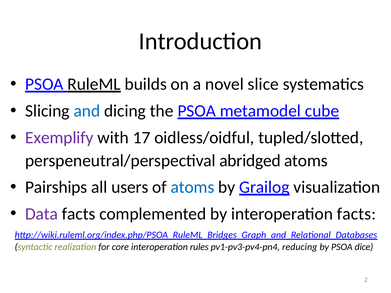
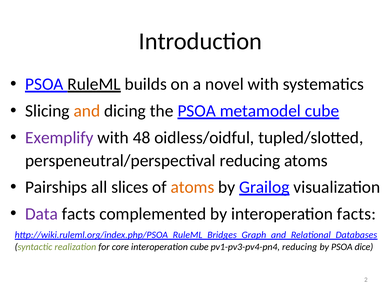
novel slice: slice -> with (263, 84)
and colour: blue -> orange (87, 111)
17: 17 -> 48 (142, 138)
perspeneutral/perspectival abridged: abridged -> reducing (250, 161)
users: users -> slices (130, 187)
atoms colour: blue -> orange (192, 187)
interoperation rules: rules -> cube (199, 247)
